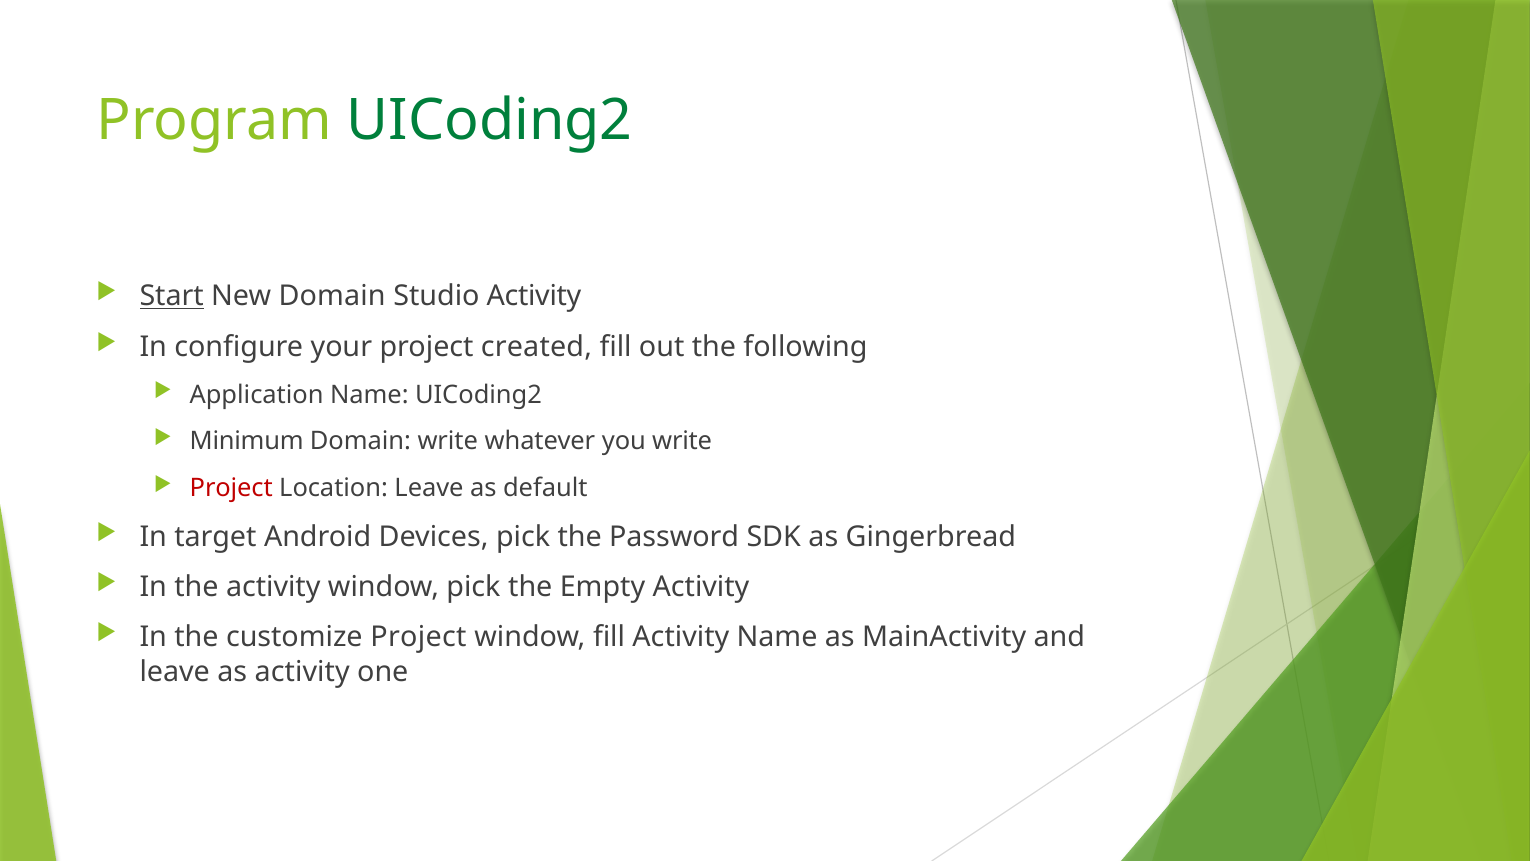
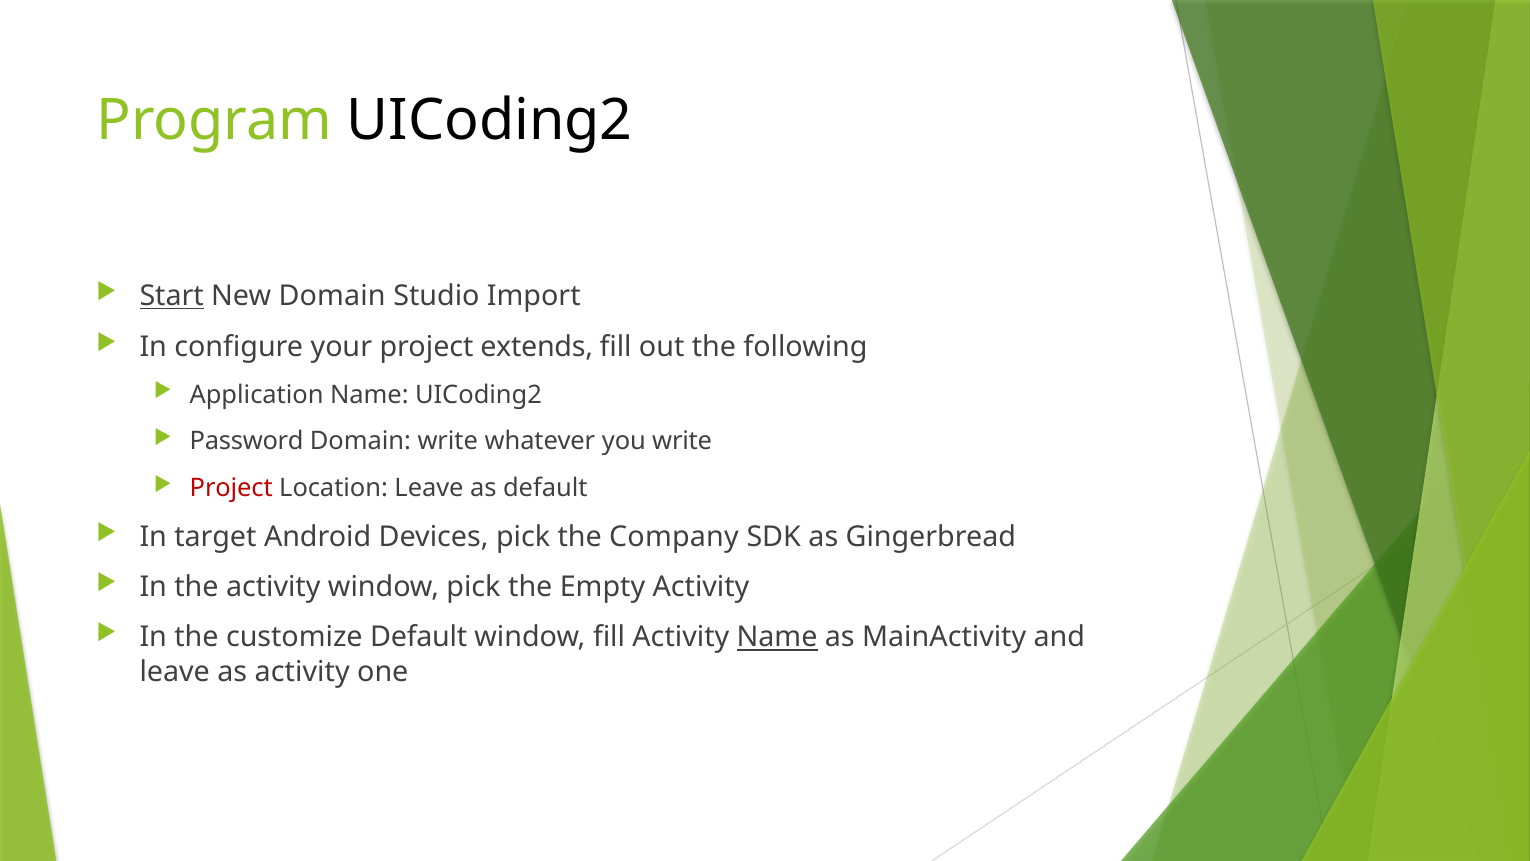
UICoding2 colour: green -> black (490, 121)
Studio Activity: Activity -> Import (534, 296)
created: created -> extends (537, 346)
Minimum: Minimum -> Password (247, 441)
Password: Password -> Company (674, 536)
customize Project: Project -> Default (419, 637)
Name underline: none -> present (777, 637)
